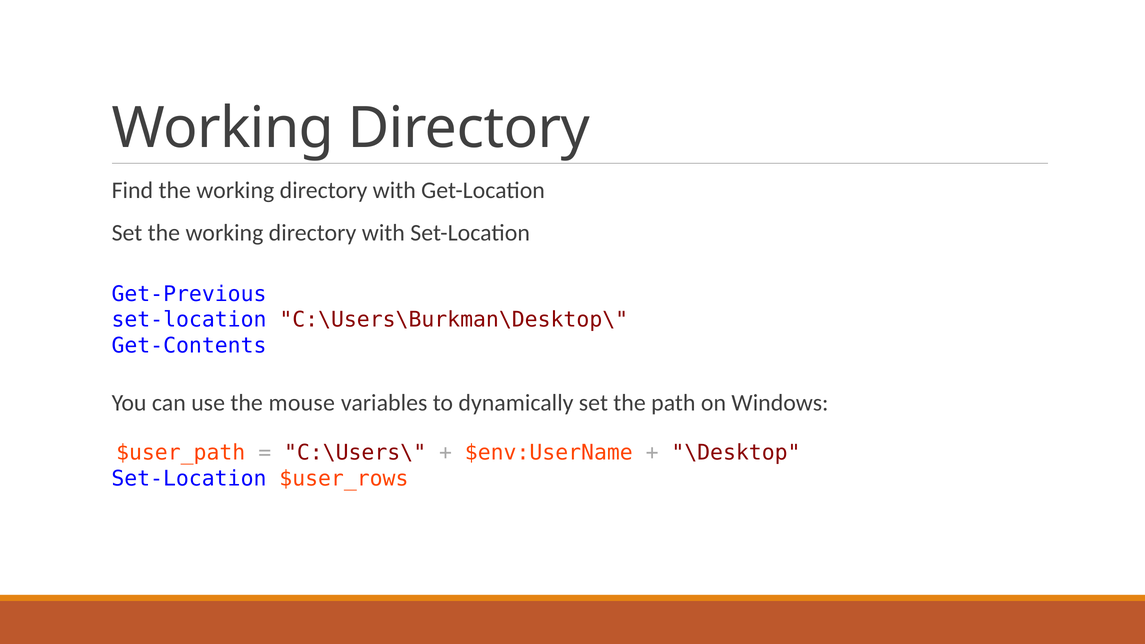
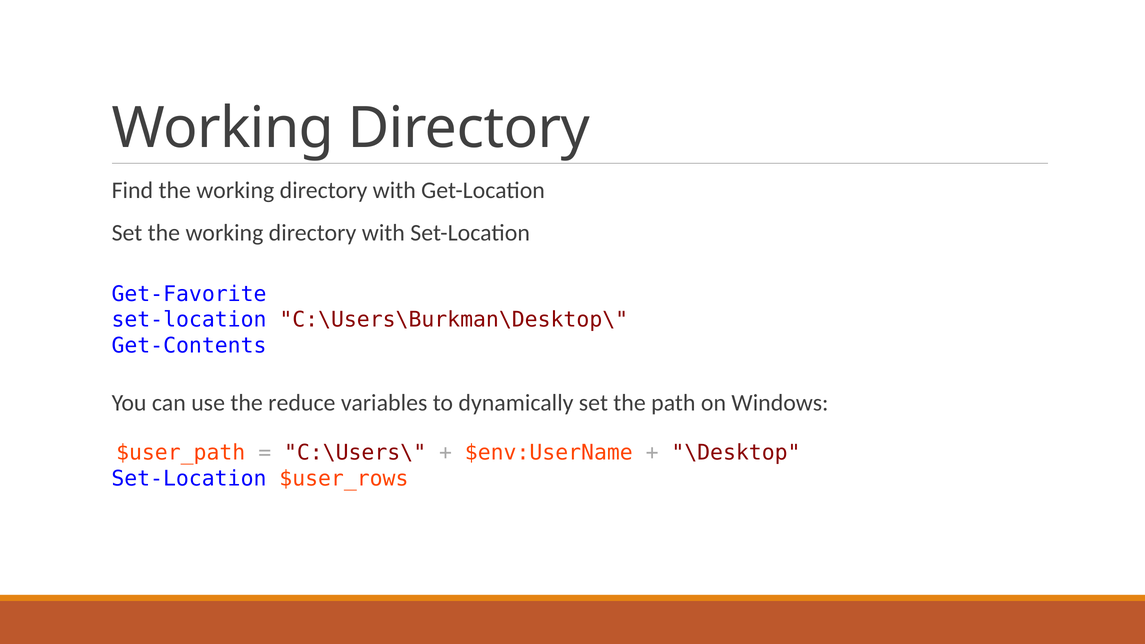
Get-Previous: Get-Previous -> Get-Favorite (189, 294)
mouse: mouse -> reduce (302, 403)
